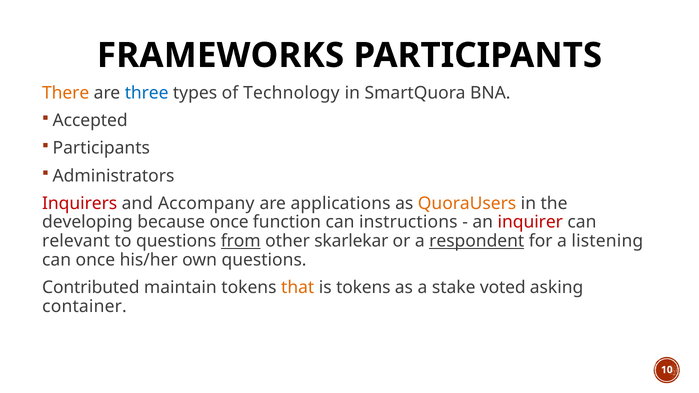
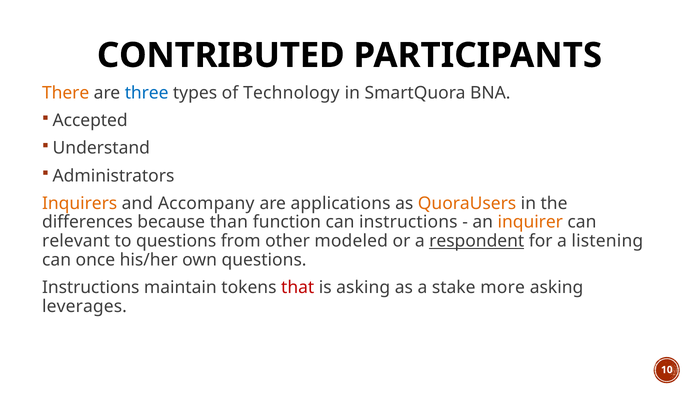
FRAMEWORKS: FRAMEWORKS -> CONTRIBUTED (221, 55)
Participants: Participants -> Understand (101, 148)
Inquirers colour: red -> orange (80, 203)
developing: developing -> differences (87, 222)
because once: once -> than (229, 222)
inquirer colour: red -> orange (530, 222)
from underline: present -> none (241, 241)
skarlekar: skarlekar -> modeled (351, 241)
Contributed: Contributed -> Instructions (91, 288)
that colour: orange -> red (298, 288)
is tokens: tokens -> asking (363, 288)
voted: voted -> more (503, 288)
container: container -> leverages (85, 306)
